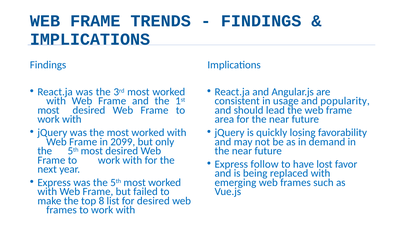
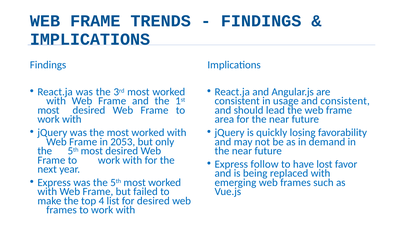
and popularity: popularity -> consistent (345, 101)
2099: 2099 -> 2053 (123, 142)
8: 8 -> 4 (101, 201)
